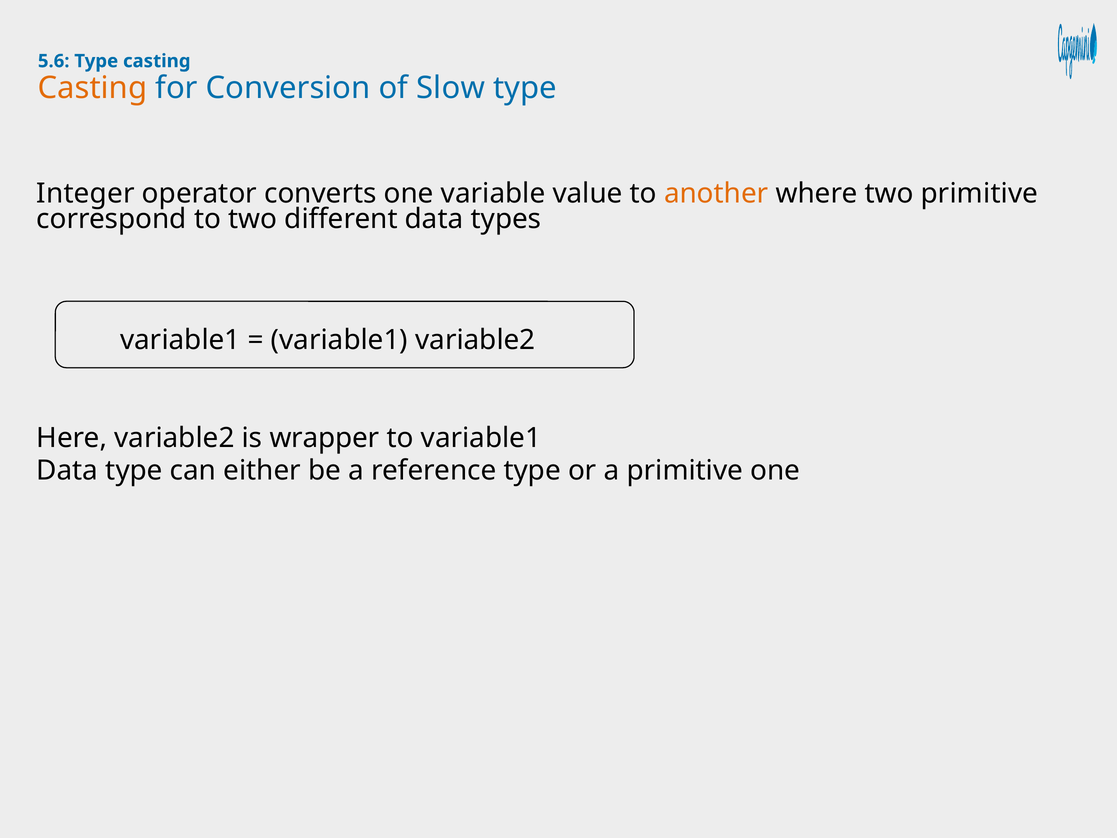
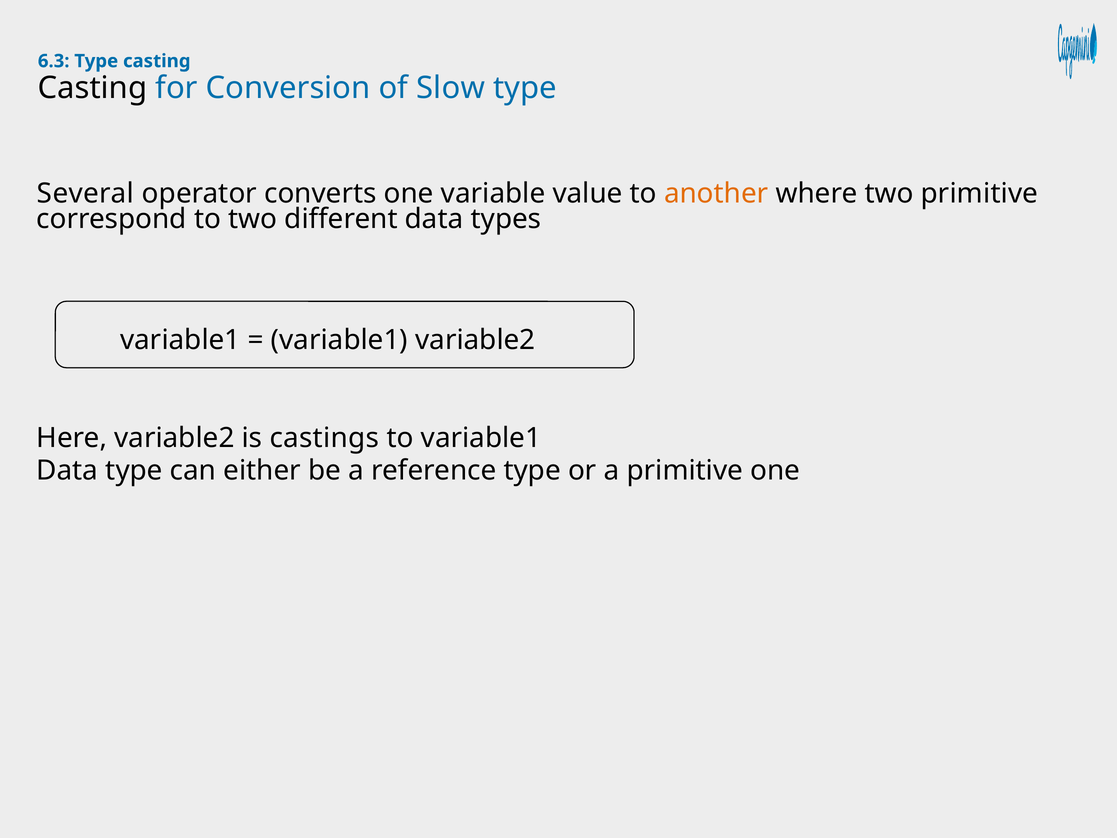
5.6: 5.6 -> 6.3 (54, 61)
Casting colour: orange -> black (93, 88)
Integer: Integer -> Several (85, 193)
wrapper: wrapper -> castings (324, 438)
